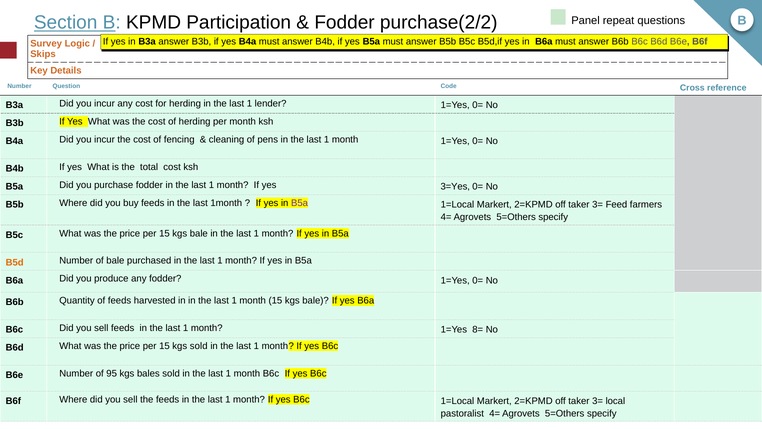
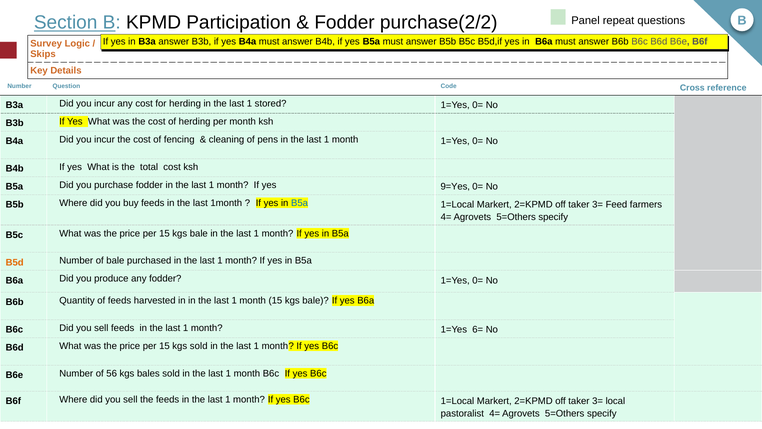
lender: lender -> stored (271, 104)
3=Yes: 3=Yes -> 9=Yes (455, 187)
B5a colour: purple -> blue (300, 203)
8=: 8= -> 6= (478, 329)
95: 95 -> 56 (112, 373)
